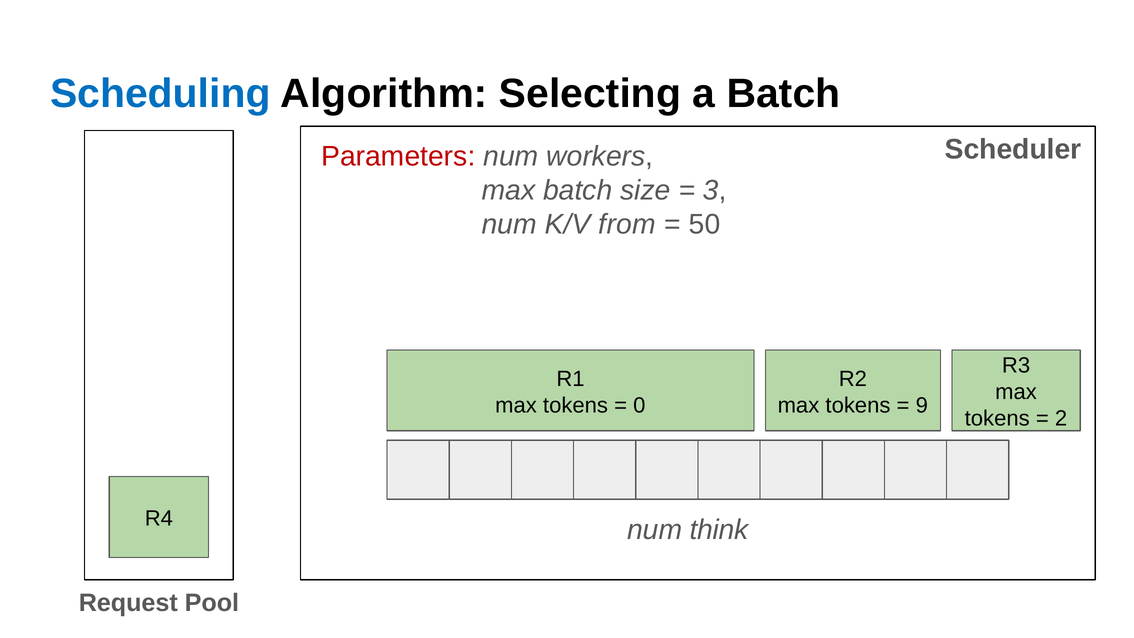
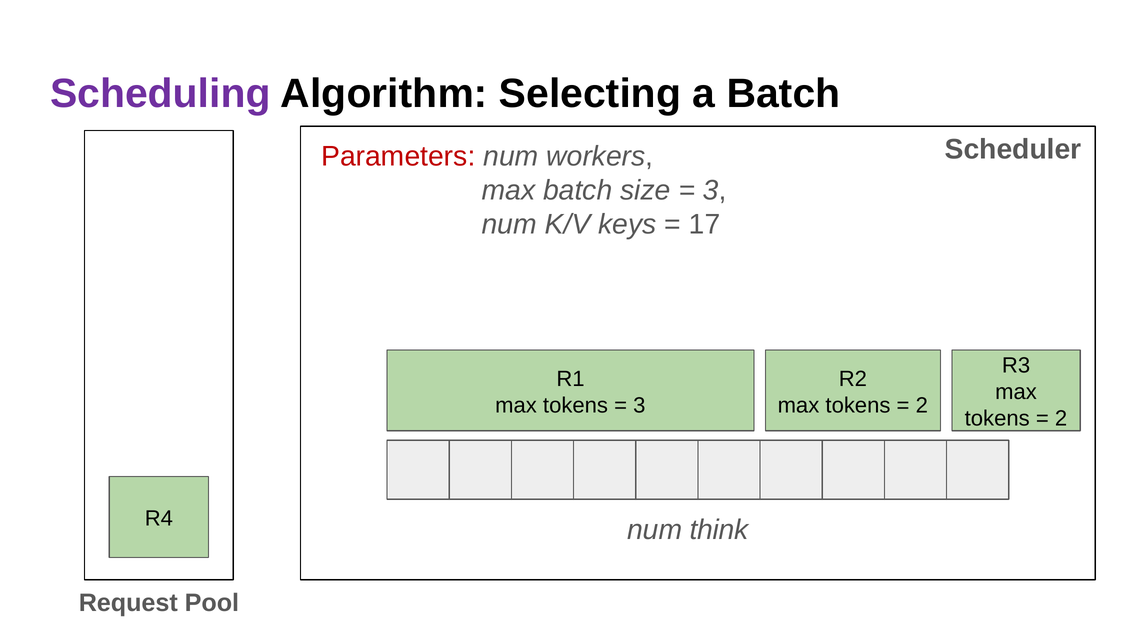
Scheduling colour: blue -> purple (160, 94)
from: from -> keys (627, 225)
50: 50 -> 17 (705, 225)
0: 0 -> 3 (639, 405)
9: 9 -> 2 (922, 405)
